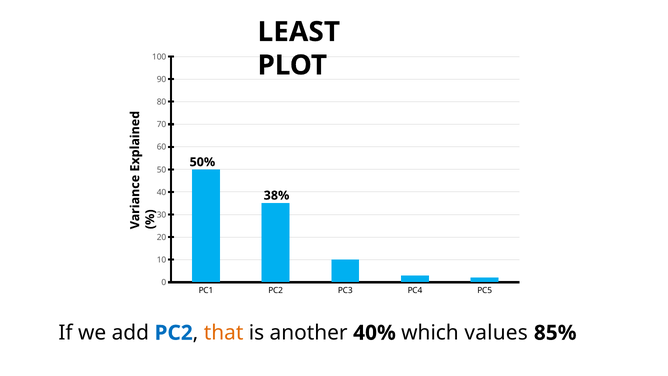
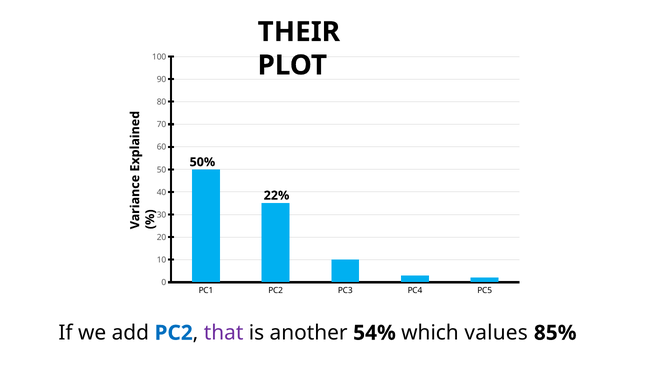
LEAST: LEAST -> THEIR (299, 32)
38%: 38% -> 22% (277, 195)
that colour: orange -> purple (224, 333)
40%: 40% -> 54% (374, 333)
